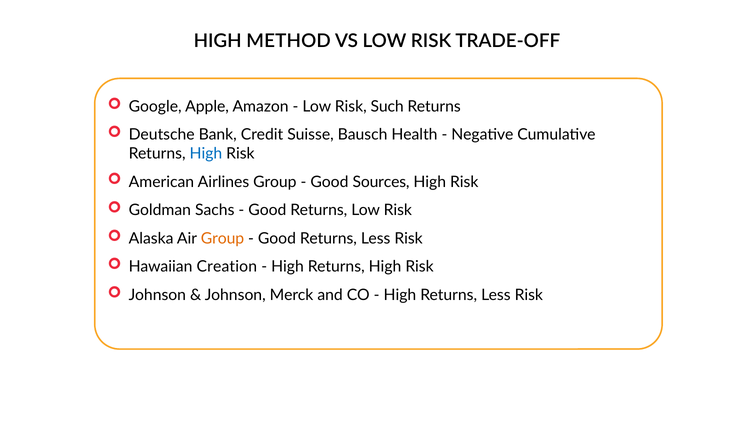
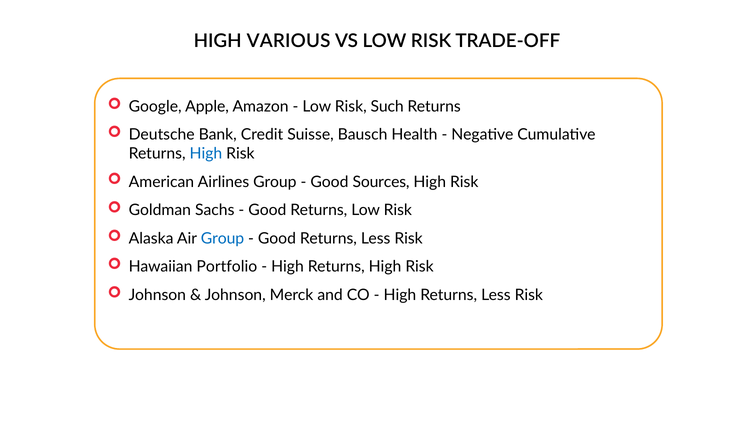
METHOD: METHOD -> VARIOUS (289, 41)
Group colour: orange -> blue (222, 238)
Creation: Creation -> Portfolio (227, 267)
